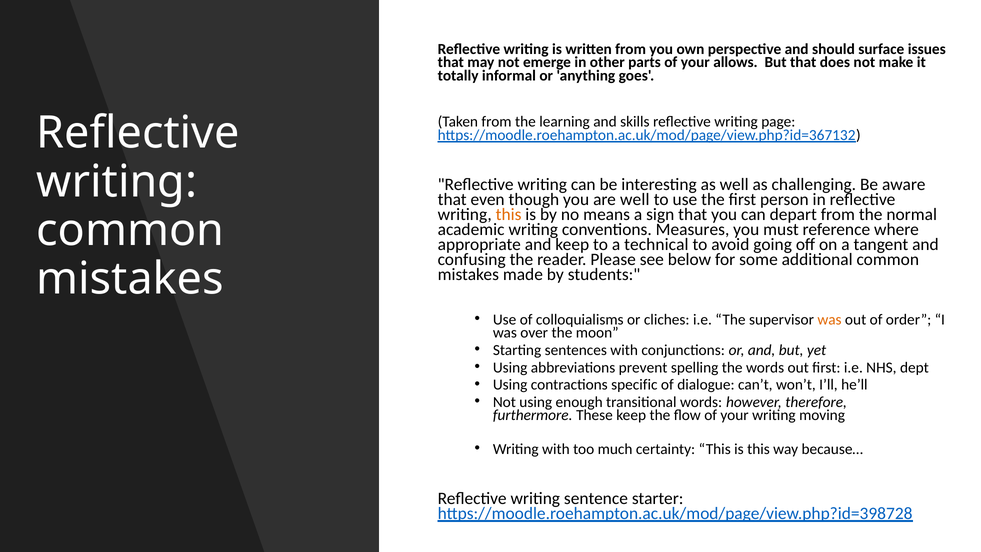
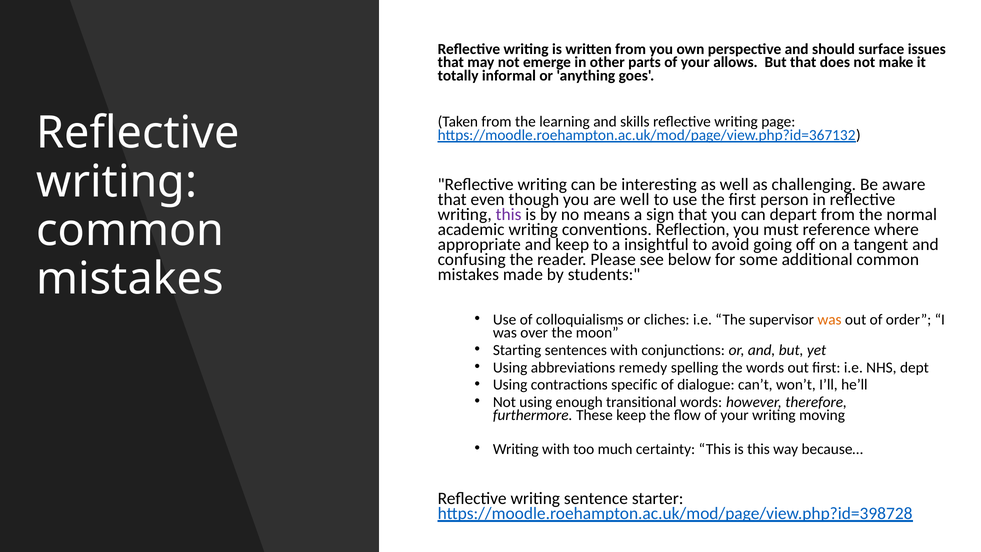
this colour: orange -> purple (509, 214)
Measures: Measures -> Reflection (693, 229)
technical: technical -> insightful (656, 244)
prevent: prevent -> remedy (643, 367)
